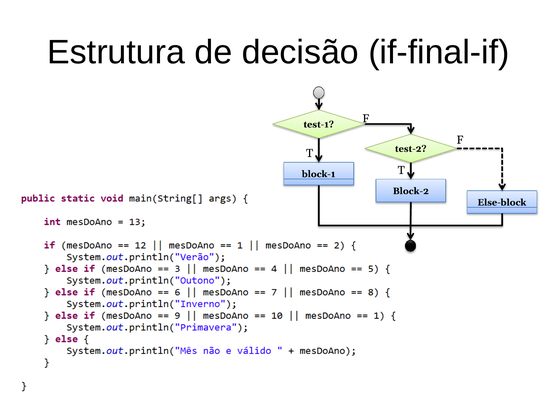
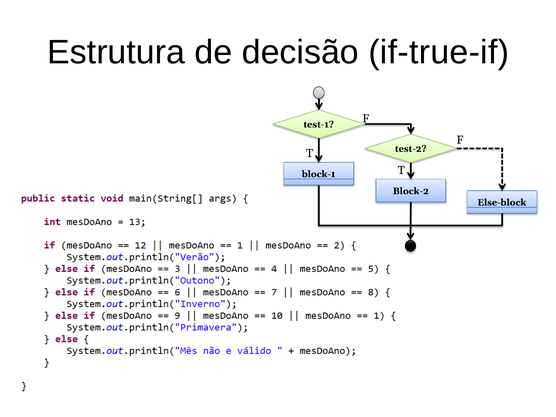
if-final-if: if-final-if -> if-true-if (439, 52)
